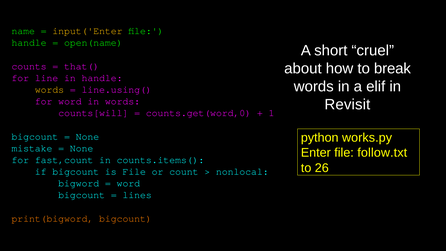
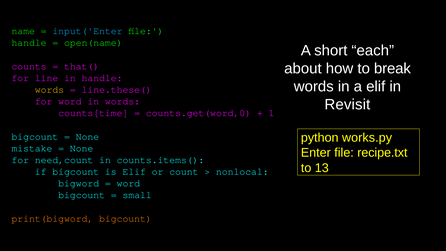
input('Enter colour: yellow -> light blue (87, 31)
cruel: cruel -> each (373, 51)
line.using(: line.using( -> line.these( (117, 90)
counts[will: counts[will -> counts[time (93, 113)
follow.txt: follow.txt -> recipe.txt (382, 153)
fast,count: fast,count -> need,count (64, 160)
26: 26 -> 13 (322, 168)
is File: File -> Elif (134, 172)
lines: lines -> small (137, 195)
